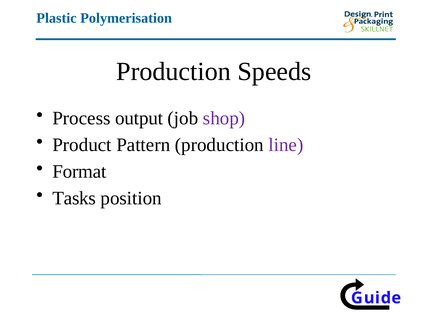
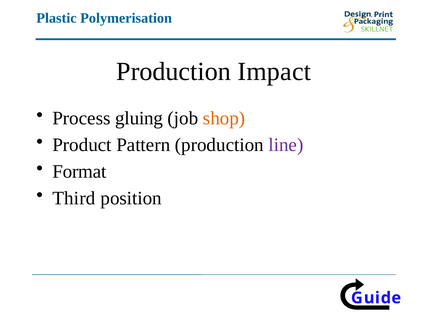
Speeds: Speeds -> Impact (274, 71)
output: output -> gluing (139, 118)
shop colour: purple -> orange (224, 118)
Tasks: Tasks -> Third (74, 198)
